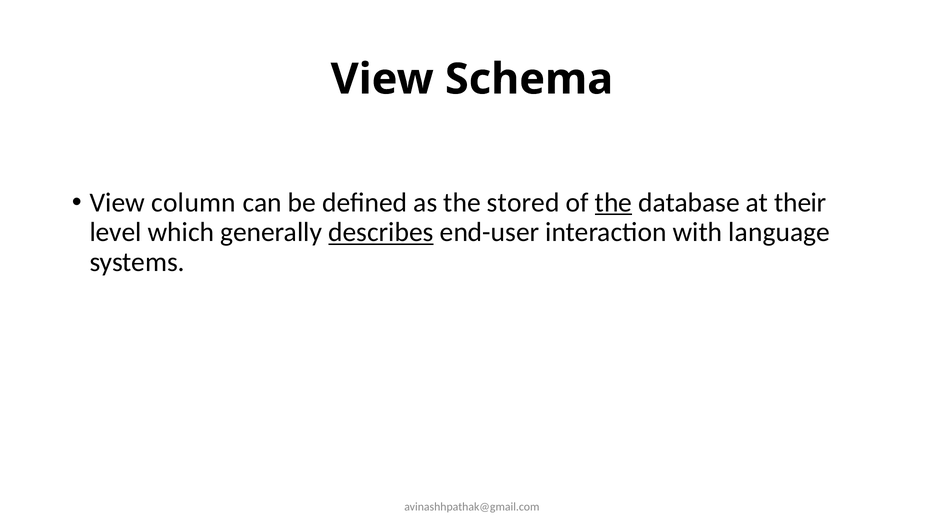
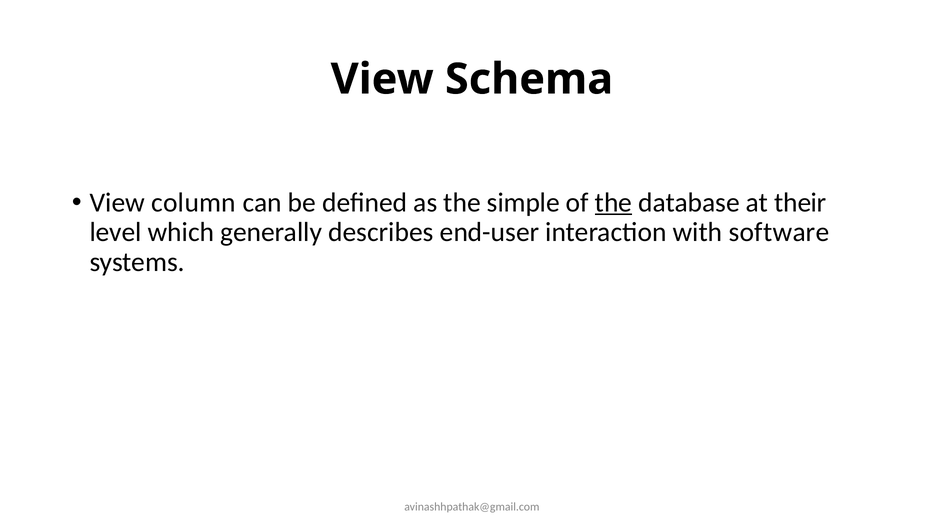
stored: stored -> simple (523, 203)
describes underline: present -> none (381, 232)
language: language -> software (779, 232)
